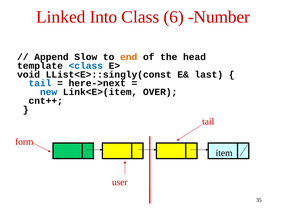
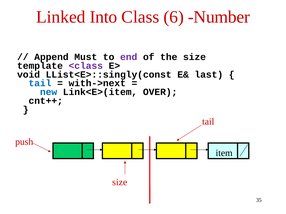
Slow: Slow -> Must (86, 57)
end colour: orange -> purple (129, 57)
the head: head -> size (195, 57)
<class colour: blue -> purple (86, 66)
here->next: here->next -> with->next (97, 83)
form: form -> push (24, 142)
user: user -> size (120, 183)
